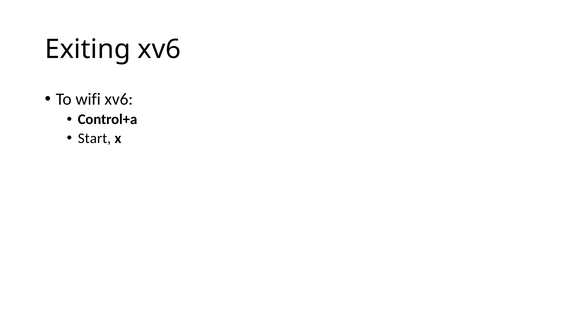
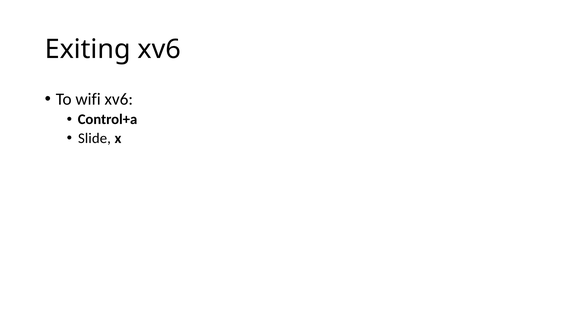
Start: Start -> Slide (94, 138)
